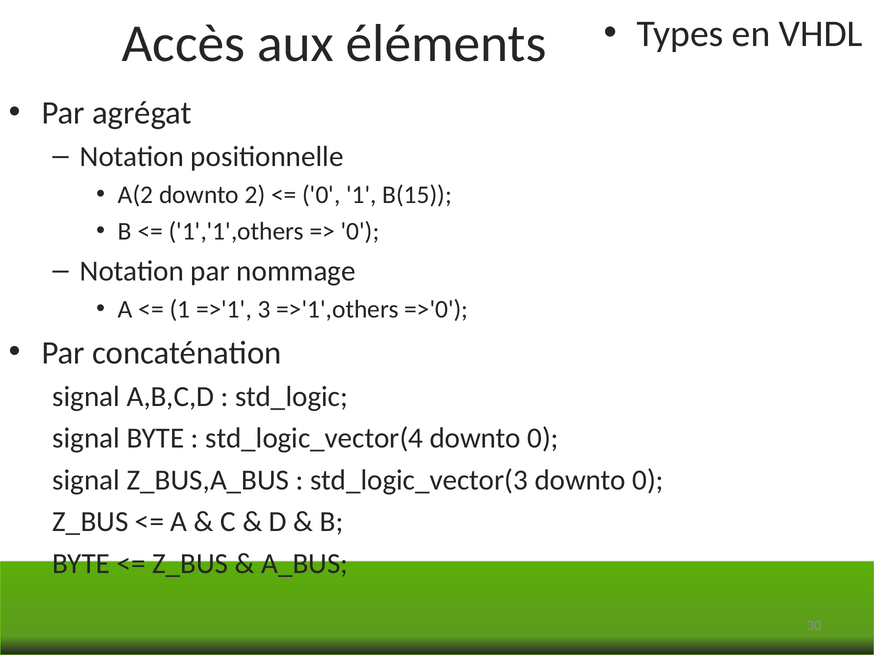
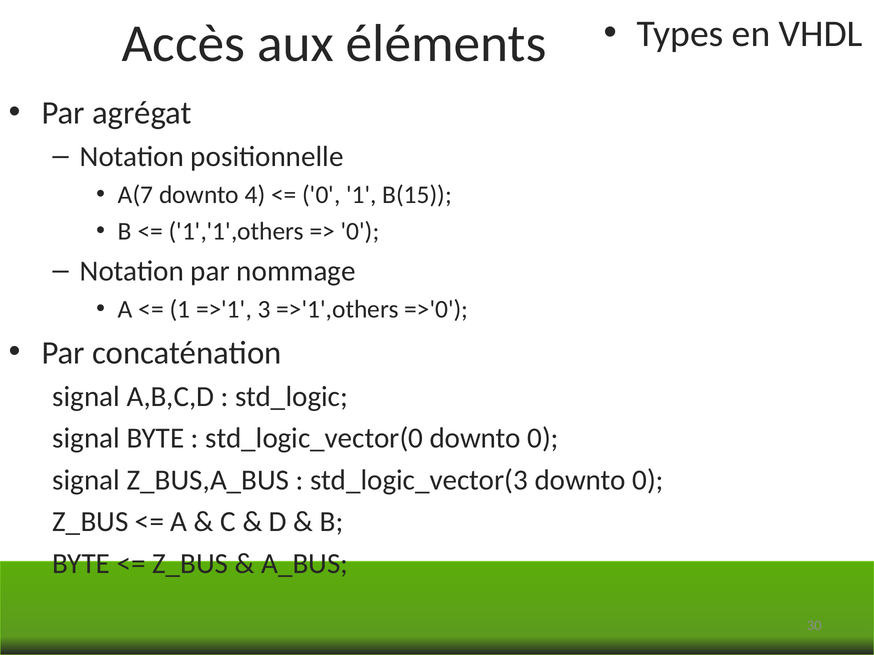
A(2: A(2 -> A(7 (136, 195)
2: 2 -> 4 (255, 195)
std_logic_vector(4: std_logic_vector(4 -> std_logic_vector(0 (314, 439)
